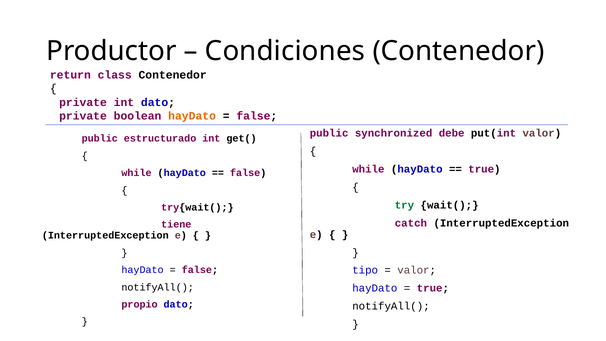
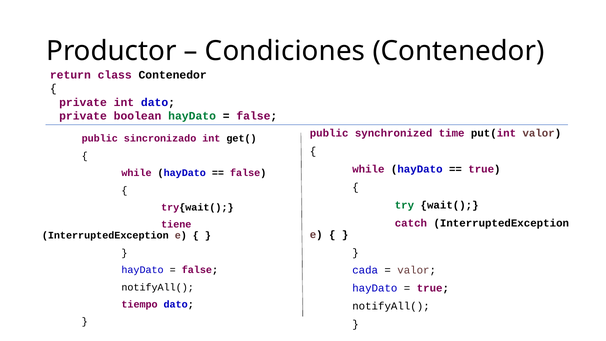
hayDato colour: orange -> green (192, 116)
debe: debe -> time (452, 133)
estructurado: estructurado -> sincronizado (160, 138)
tipo: tipo -> cada (365, 270)
propio: propio -> tiempo (140, 304)
